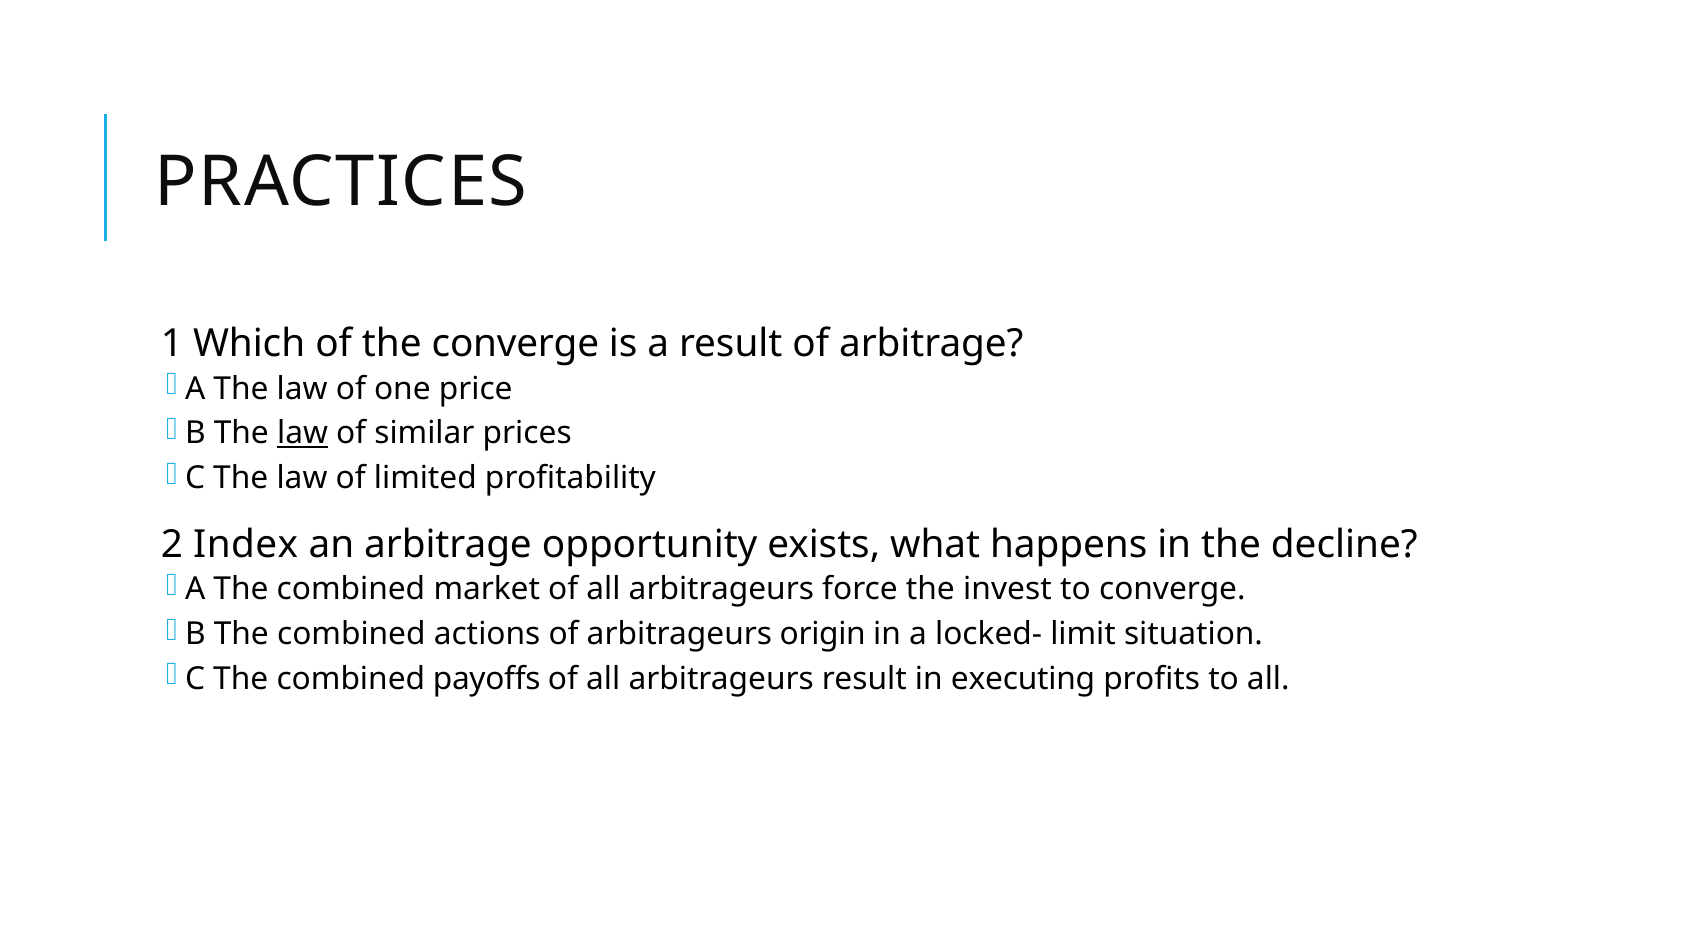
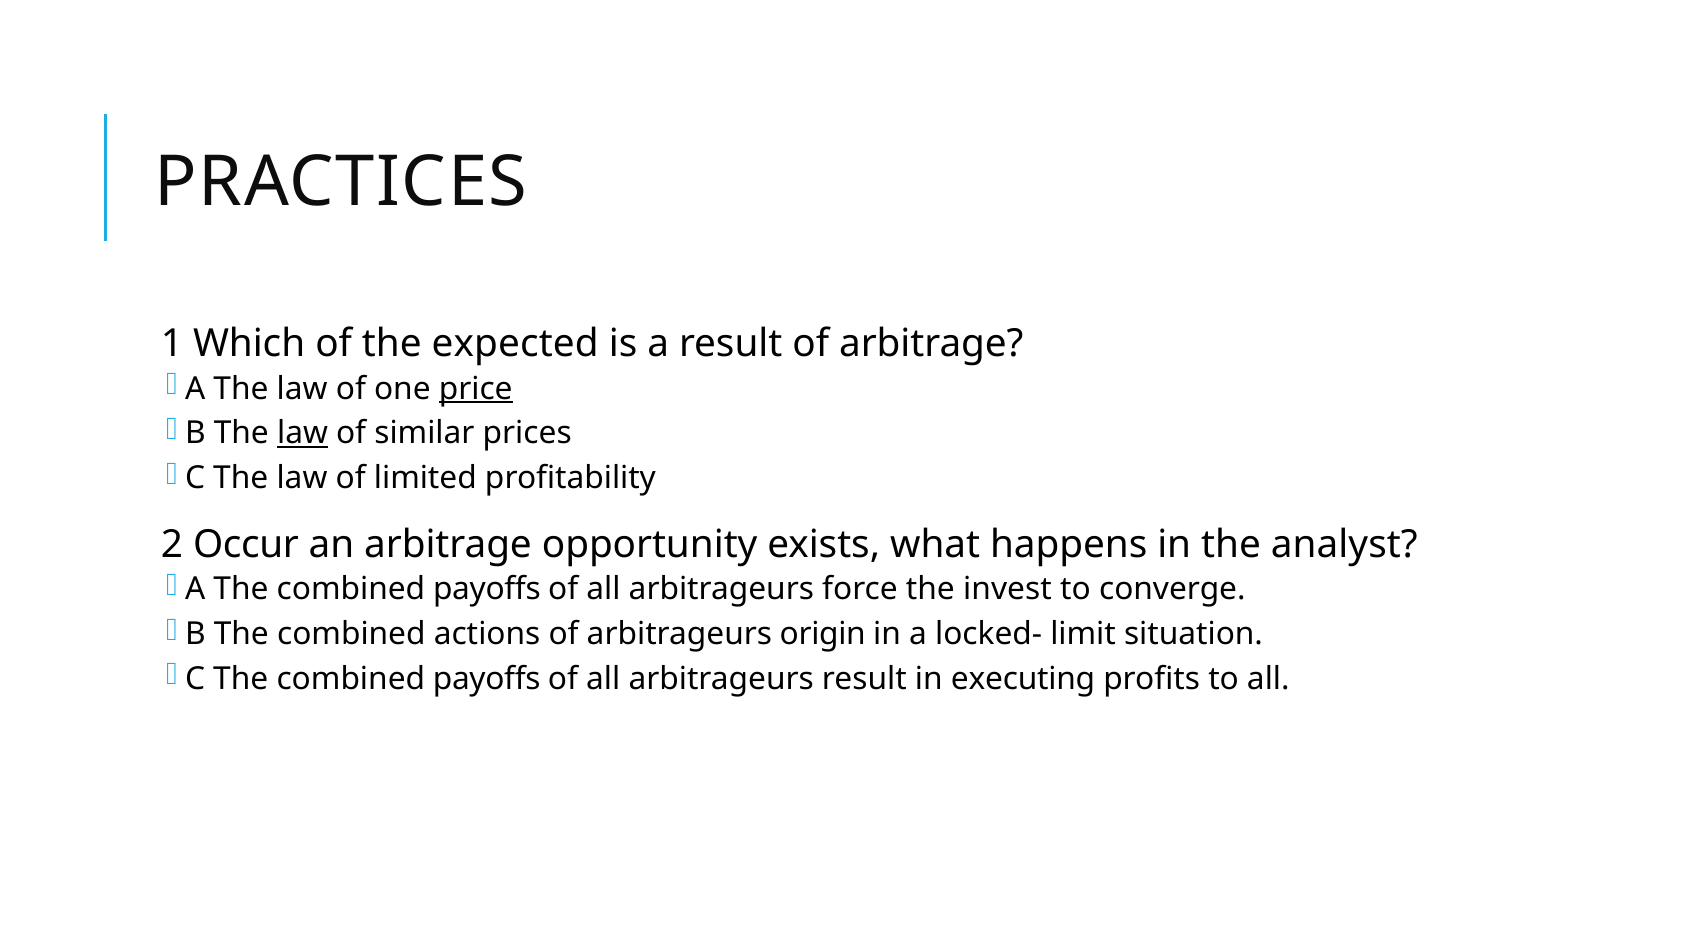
the converge: converge -> expected (515, 344)
price underline: none -> present (476, 389)
Index: Index -> Occur (246, 545)
decline: decline -> analyst (1344, 545)
A The combined market: market -> payoffs (487, 590)
